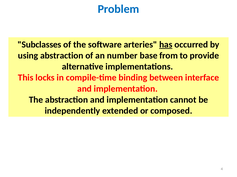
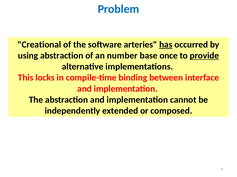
Subclasses: Subclasses -> Creational (39, 45)
from: from -> once (169, 56)
provide underline: none -> present (204, 56)
